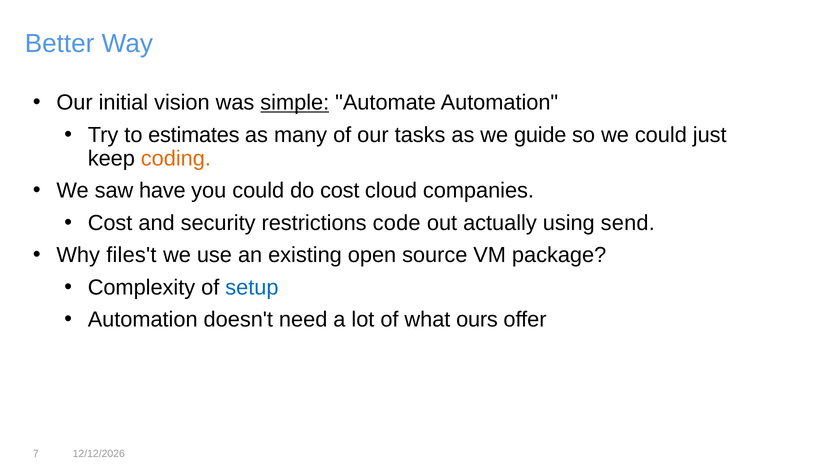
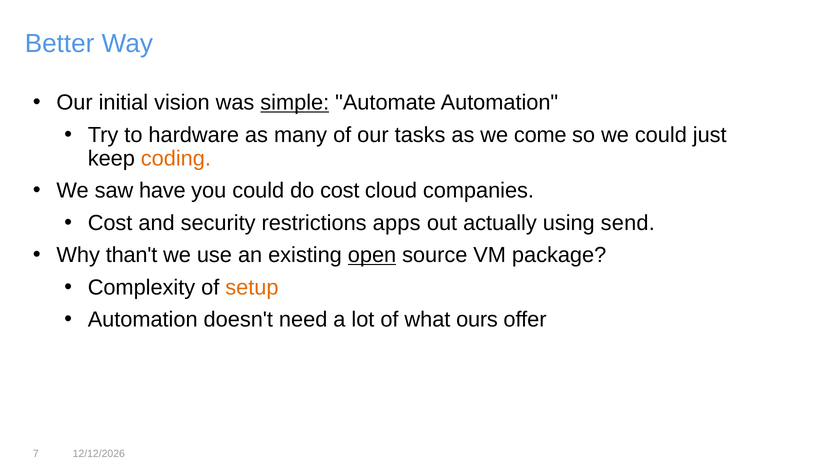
estimates: estimates -> hardware (194, 135)
guide: guide -> come (540, 135)
code: code -> apps (397, 223)
files't: files't -> than't (132, 255)
open underline: none -> present (372, 255)
setup colour: blue -> orange (252, 287)
